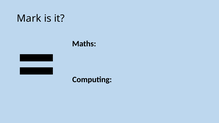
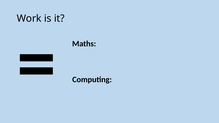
Mark: Mark -> Work (29, 18)
